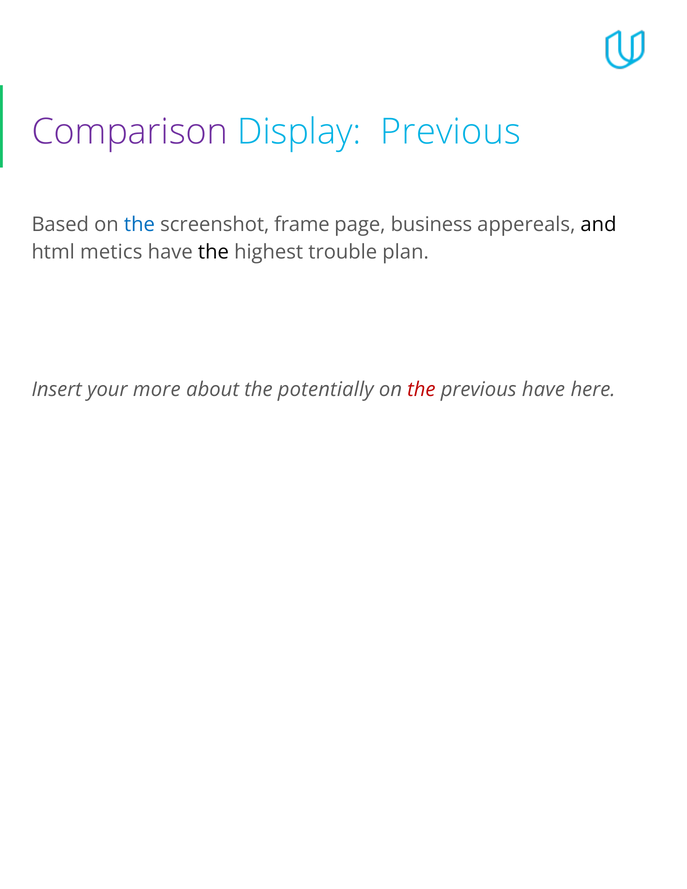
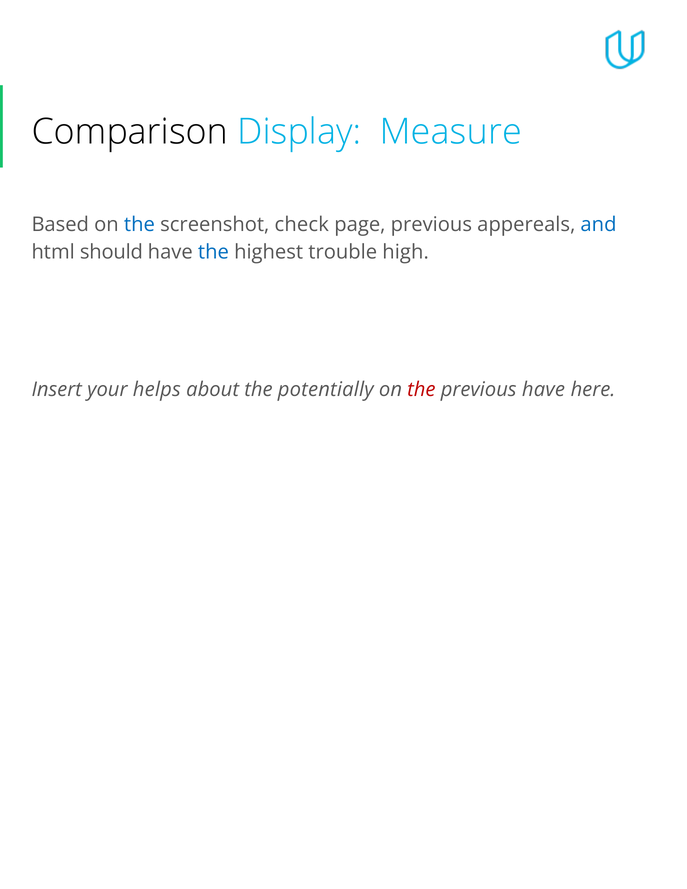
Comparison colour: purple -> black (130, 132)
Display Previous: Previous -> Measure (451, 132)
frame: frame -> check (302, 224)
page business: business -> previous (431, 224)
and colour: black -> blue (598, 224)
metics: metics -> should (111, 252)
the colour: black -> blue (213, 252)
plan: plan -> high (406, 252)
more: more -> helps (157, 390)
